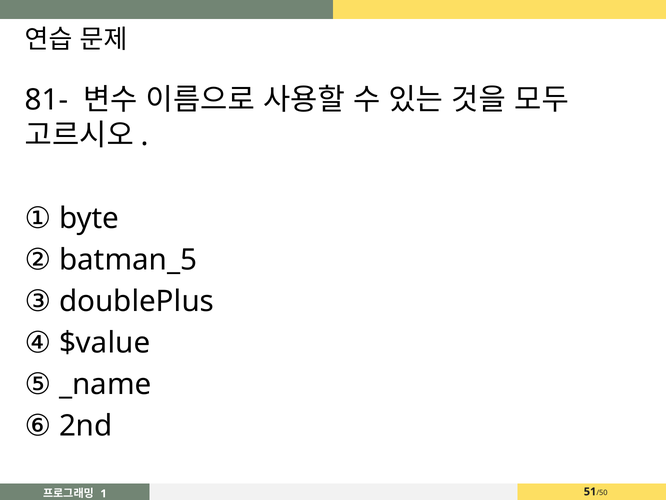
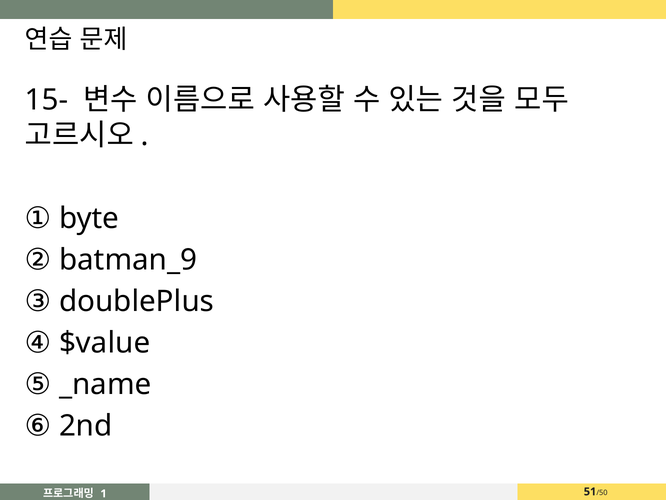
81-: 81- -> 15- (47, 100)
batman_5: batman_5 -> batman_9 (128, 260)
